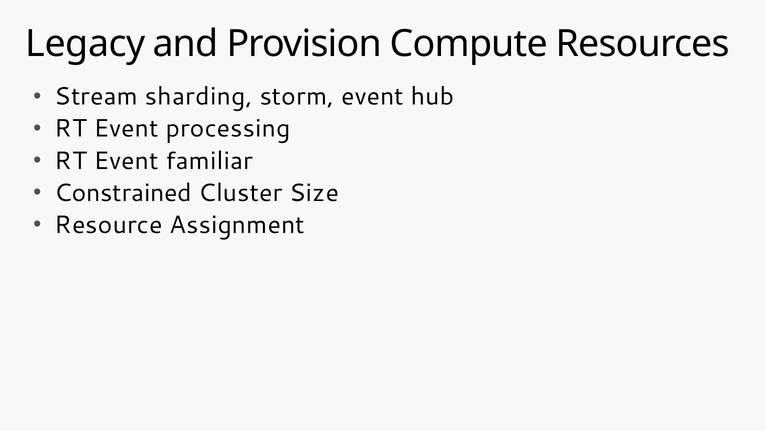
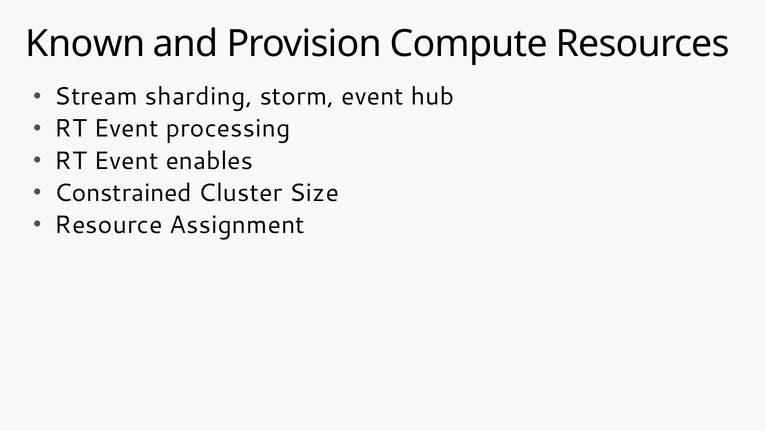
Legacy: Legacy -> Known (85, 44)
familiar: familiar -> enables (209, 161)
